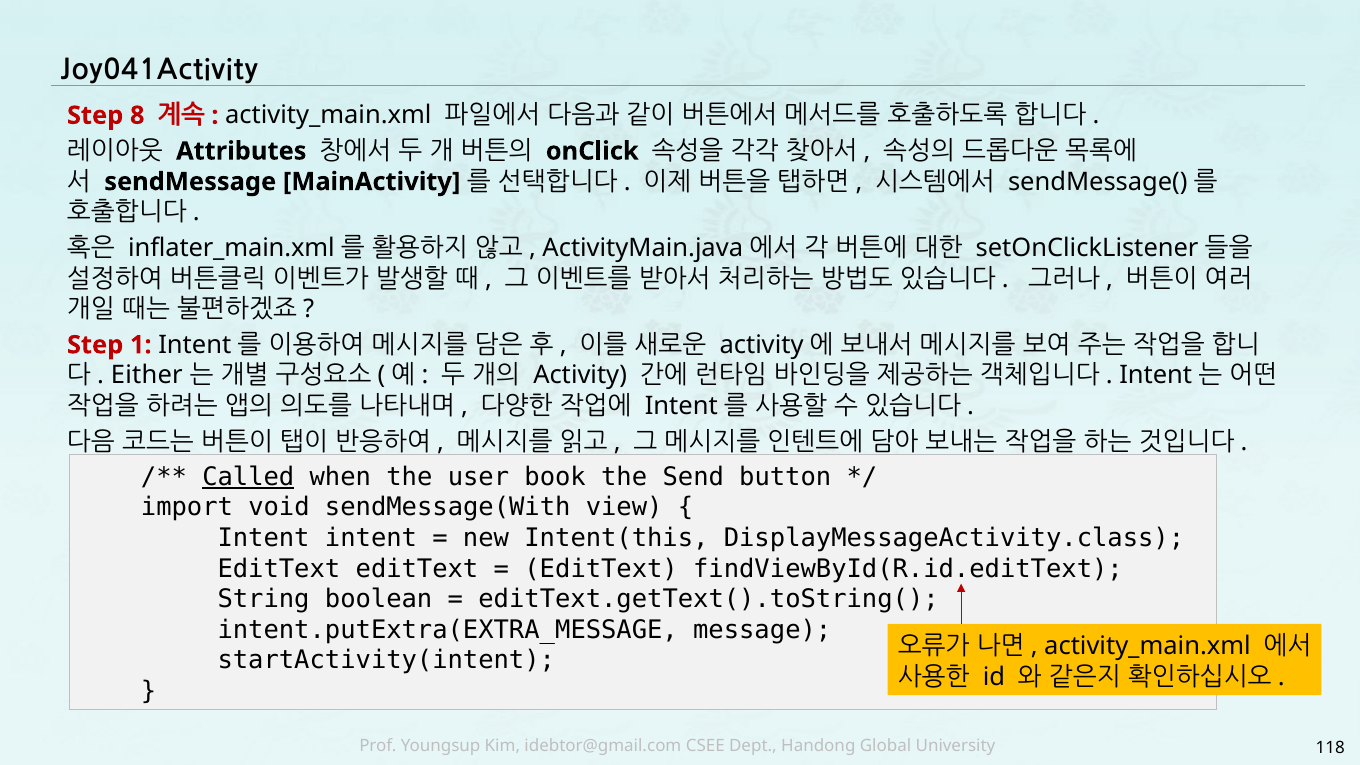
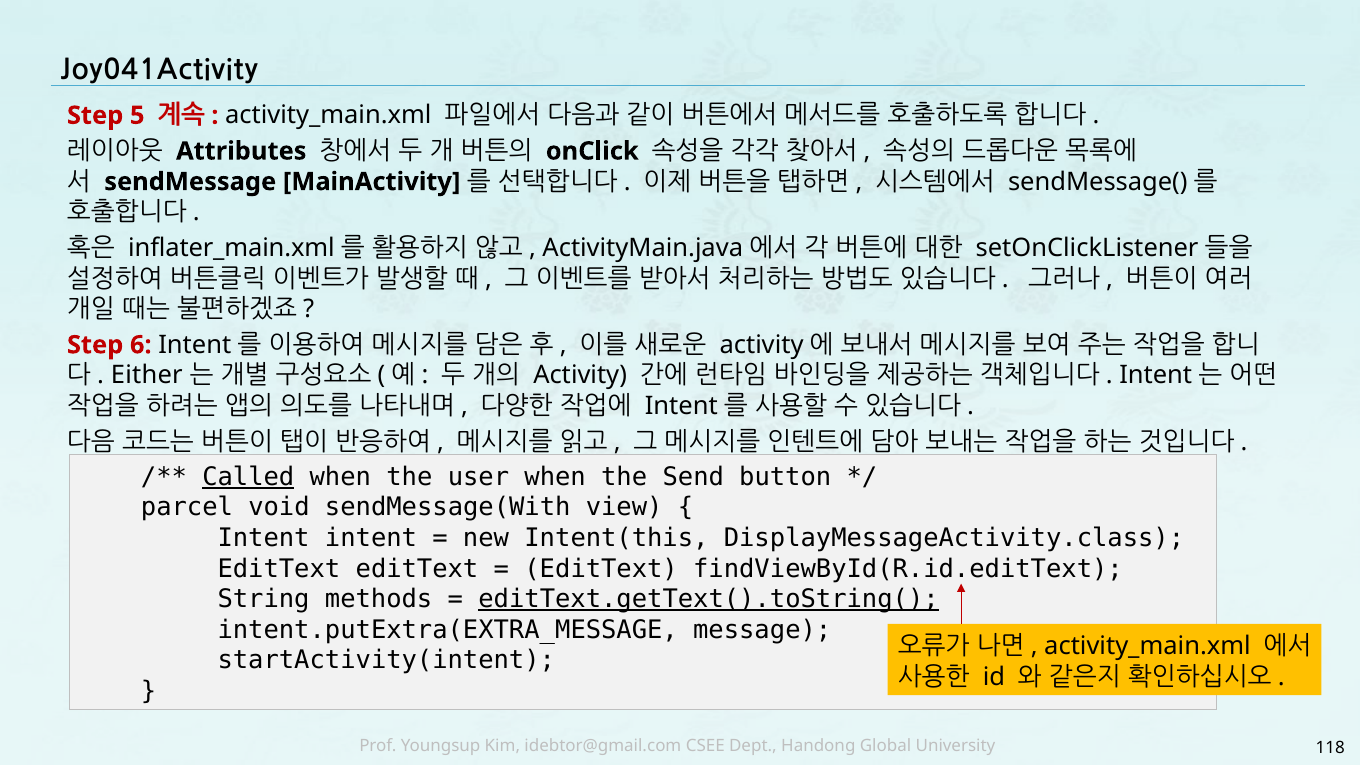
8: 8 -> 5 (137, 115)
1: 1 -> 6 (141, 345)
user book: book -> when (555, 477)
import: import -> parcel (187, 507)
boolean: boolean -> methods (379, 599)
editText.getText().toString( underline: none -> present (709, 599)
